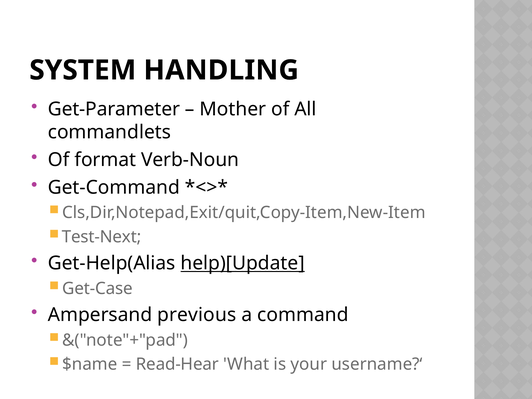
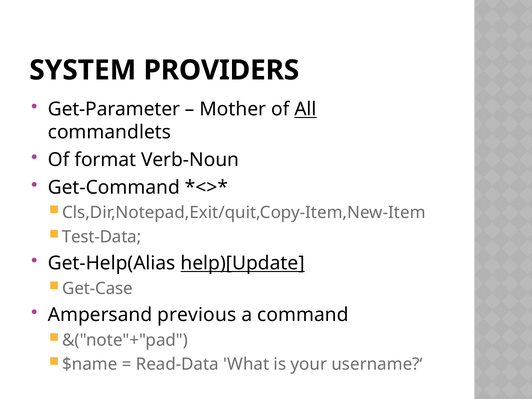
HANDLING: HANDLING -> PROVIDERS (221, 70)
All underline: none -> present (305, 109)
Test-Next: Test-Next -> Test-Data (102, 237)
Read-Hear: Read-Hear -> Read-Data (177, 364)
